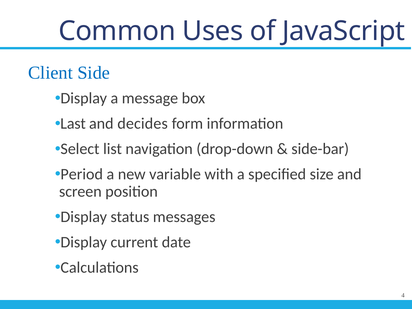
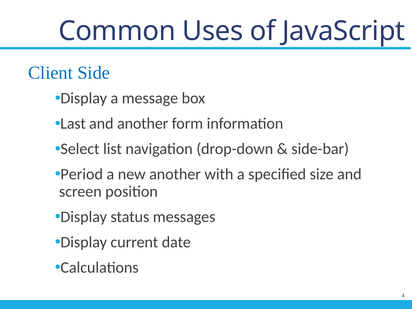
and decides: decides -> another (143, 124)
new variable: variable -> another (175, 174)
